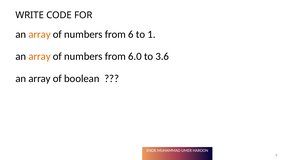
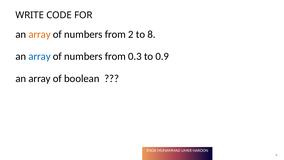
6: 6 -> 2 (131, 34)
1: 1 -> 8 (151, 34)
array colour: orange -> blue (40, 56)
6.0: 6.0 -> 0.3 (135, 56)
3.6: 3.6 -> 0.9 (162, 56)
